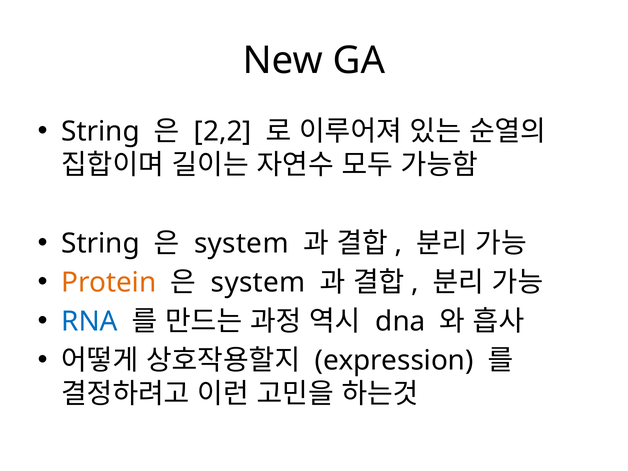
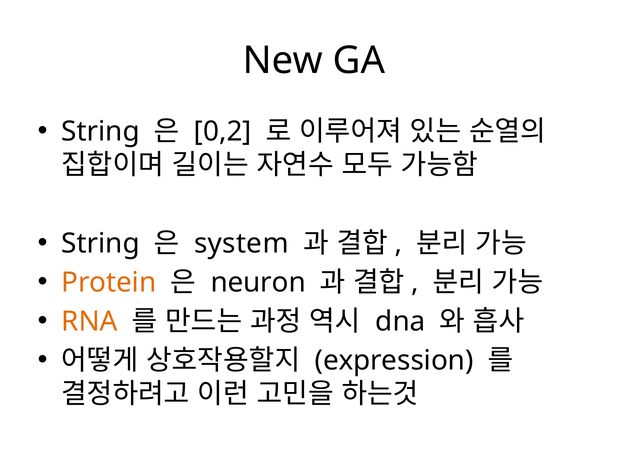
2,2: 2,2 -> 0,2 (223, 132)
system: system -> neuron (258, 283)
RNA colour: blue -> orange (89, 322)
